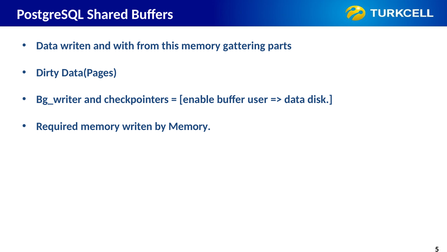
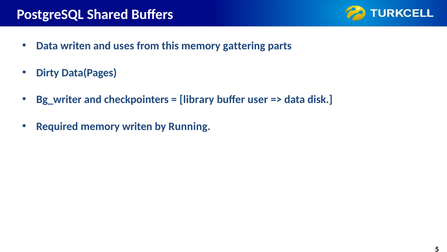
with: with -> uses (124, 46)
enable: enable -> library (197, 99)
by Memory: Memory -> Running (190, 126)
